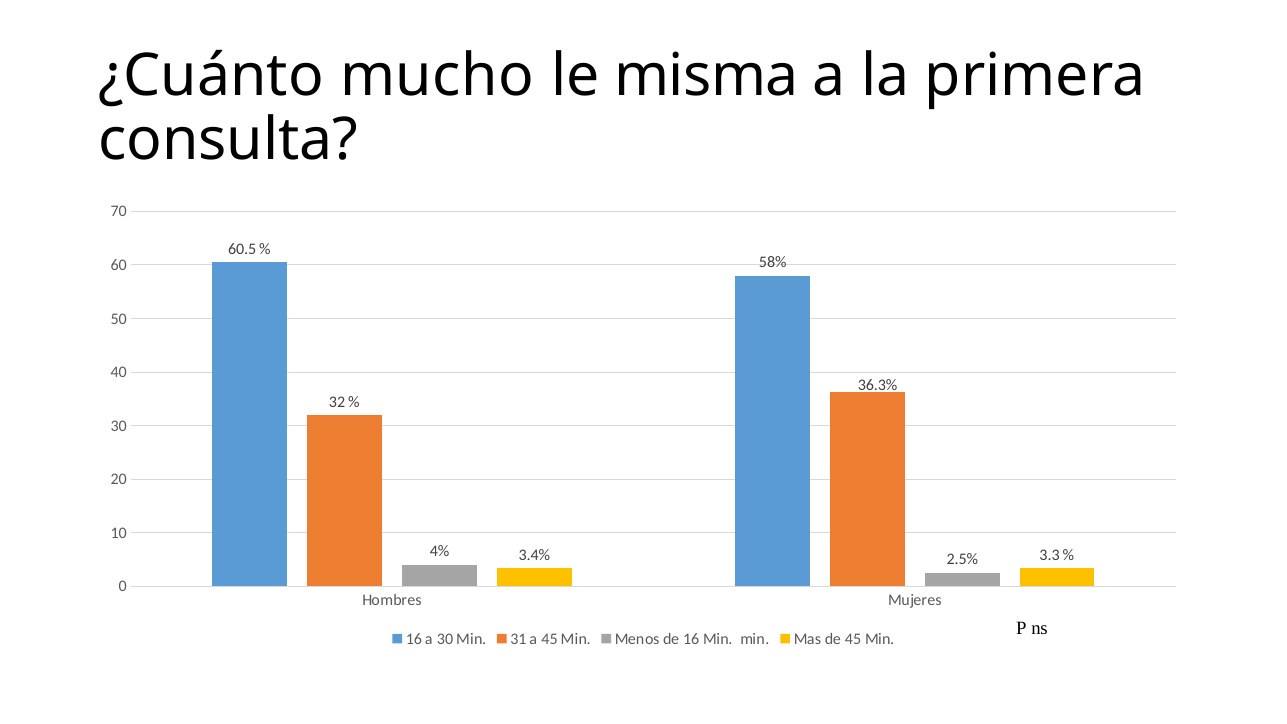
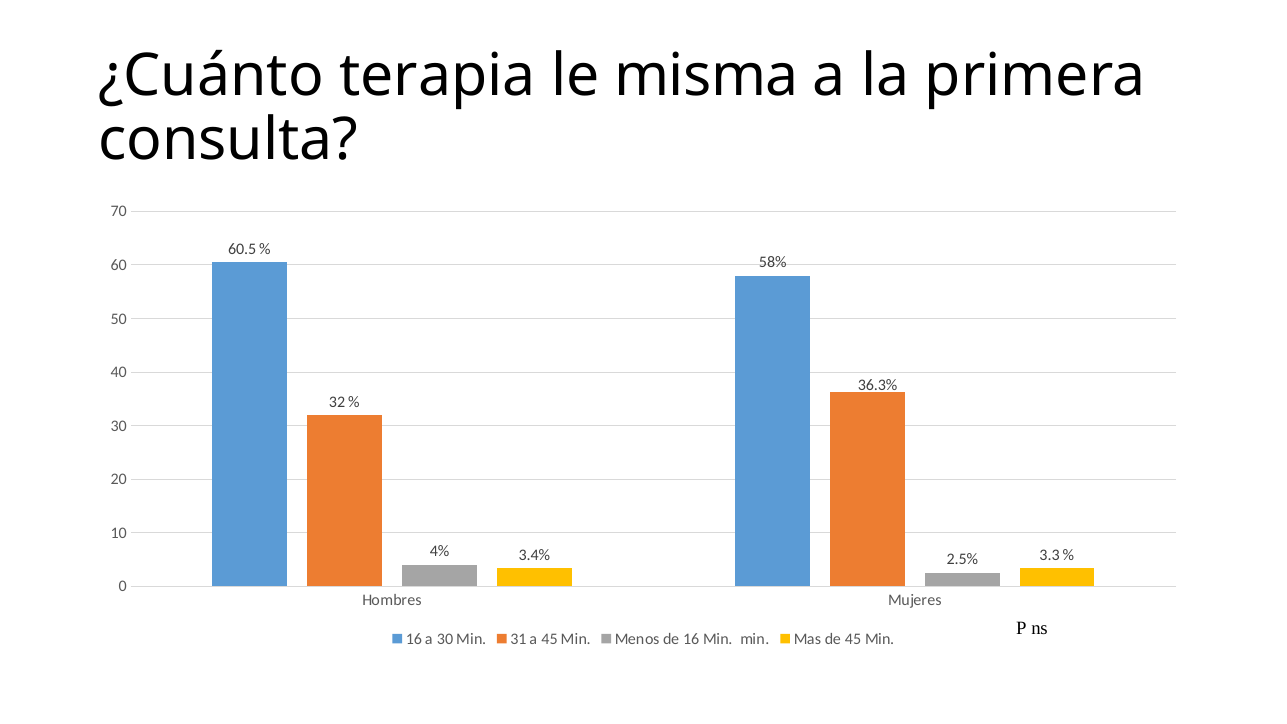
mucho: mucho -> terapia (438, 76)
